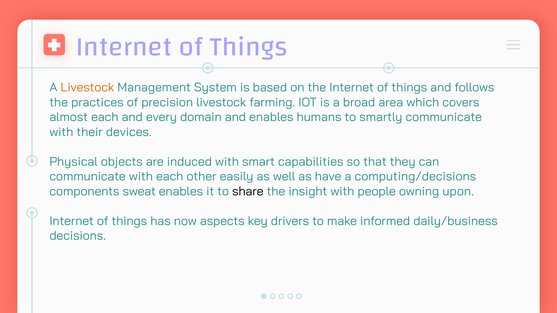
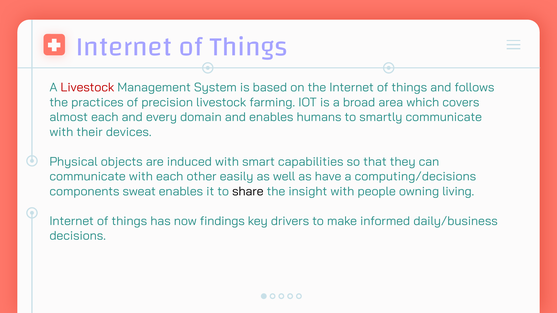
Livestock colour: orange -> red (87, 88)
upon: upon -> living (458, 192)
aspects: aspects -> findings (222, 221)
